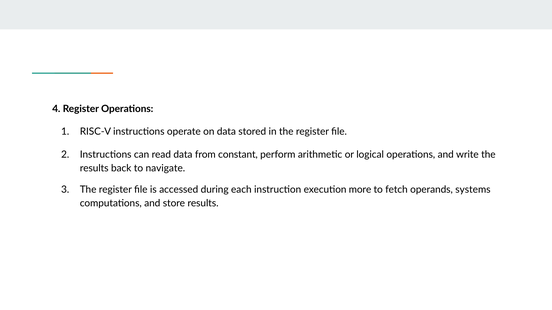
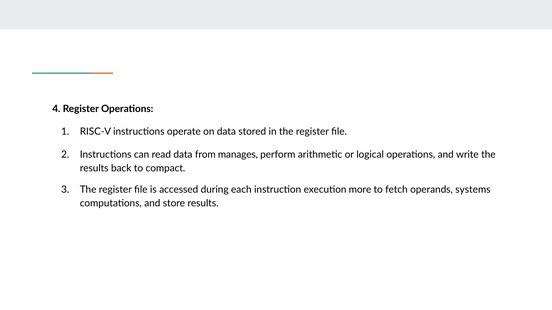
constant: constant -> manages (238, 155)
navigate: navigate -> compact (165, 168)
